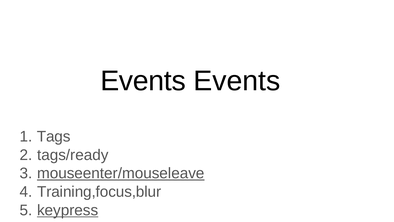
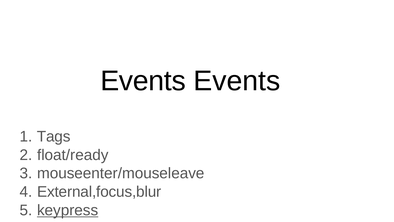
tags/ready: tags/ready -> float/ready (73, 155)
mouseenter/mouseleave underline: present -> none (121, 173)
Training,focus,blur: Training,focus,blur -> External,focus,blur (99, 192)
